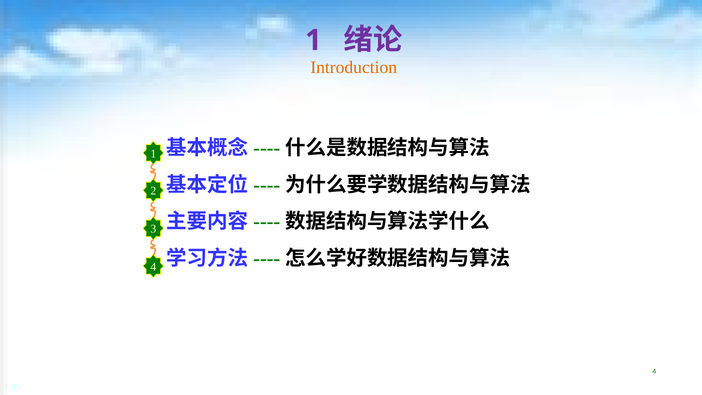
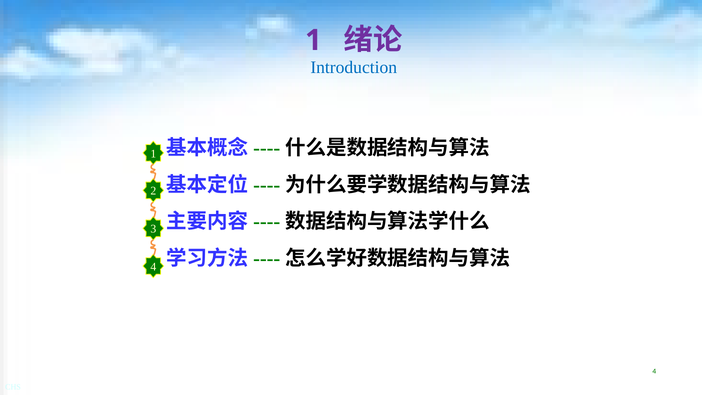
Introduction colour: orange -> blue (354, 67)
